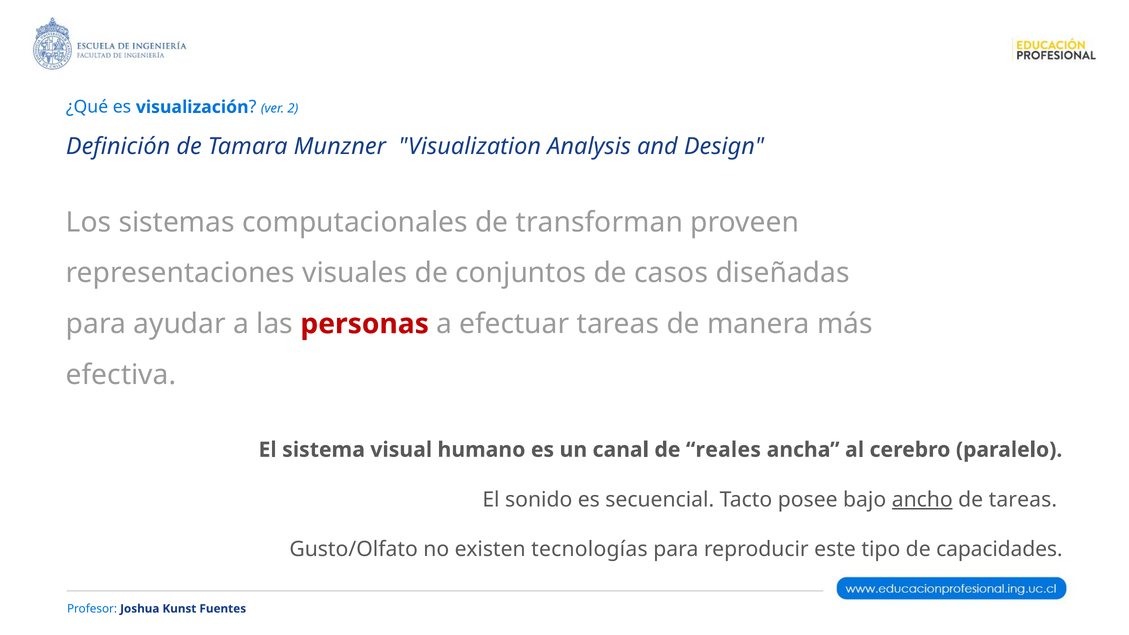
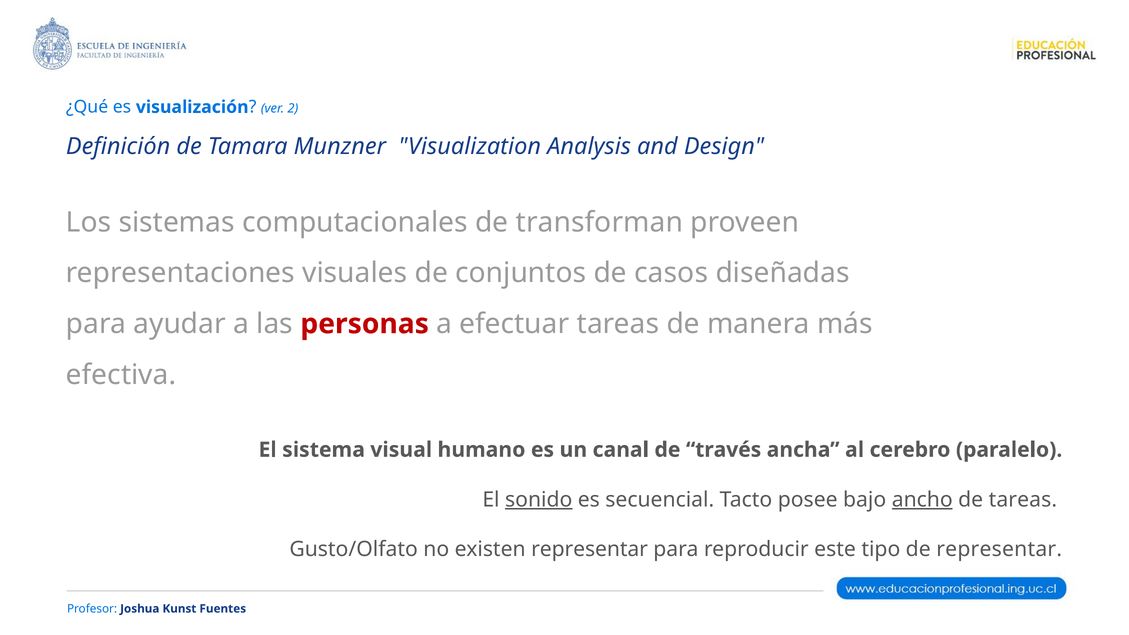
reales: reales -> través (724, 450)
sonido underline: none -> present (539, 500)
existen tecnologías: tecnologías -> representar (590, 550)
de capacidades: capacidades -> representar (999, 550)
